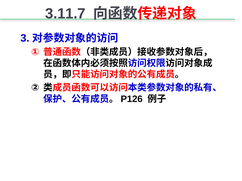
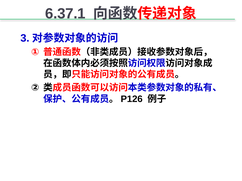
3.11.7: 3.11.7 -> 6.37.1 (65, 14)
